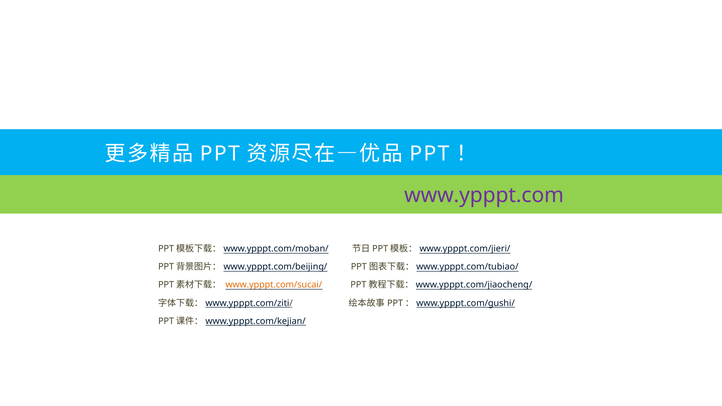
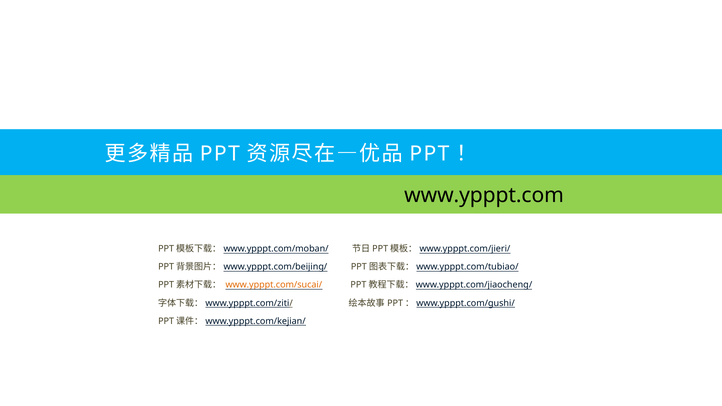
www.ypppt.com colour: purple -> black (484, 196)
